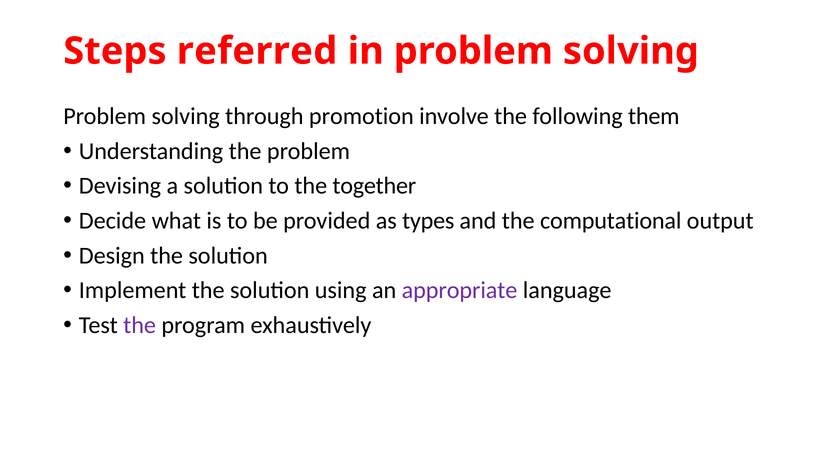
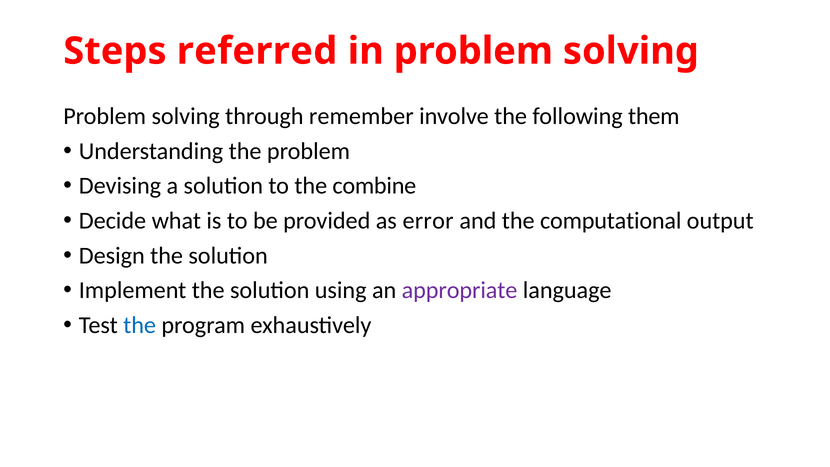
promotion: promotion -> remember (361, 116)
together: together -> combine (374, 186)
types: types -> error (428, 221)
the colour: purple -> blue (140, 325)
